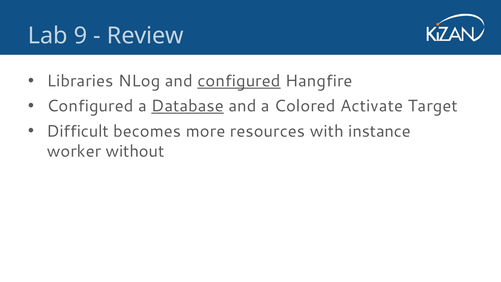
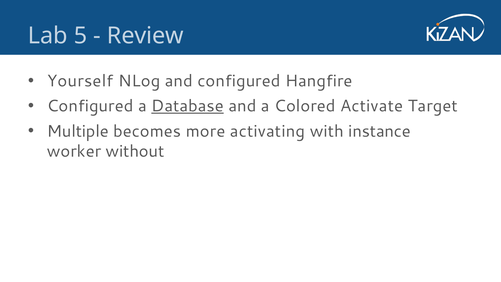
9: 9 -> 5 (81, 36)
Libraries: Libraries -> Yourself (80, 81)
configured underline: present -> none (239, 81)
Difficult: Difficult -> Multiple (78, 131)
resources: resources -> activating (268, 131)
